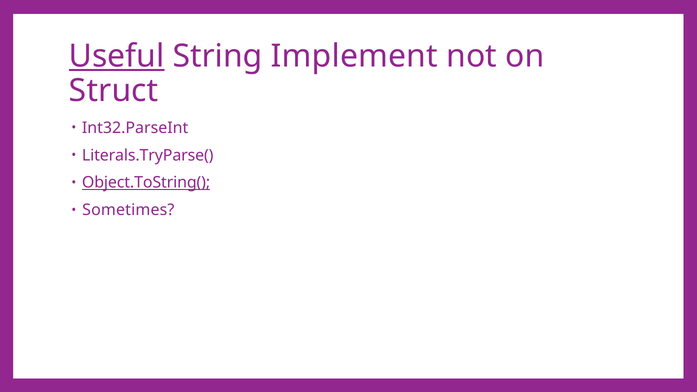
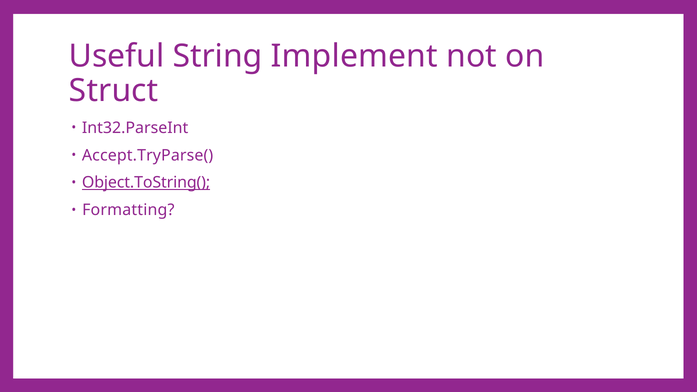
Useful underline: present -> none (117, 56)
Literals.TryParse(: Literals.TryParse( -> Accept.TryParse( (148, 155)
Sometimes: Sometimes -> Formatting (128, 210)
